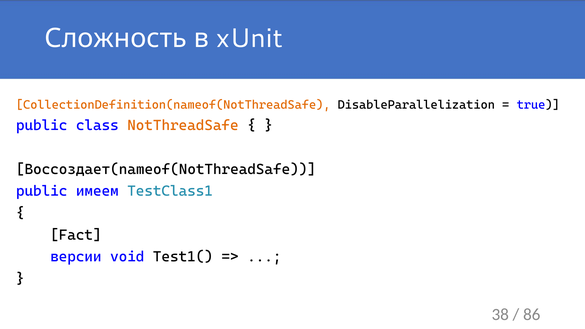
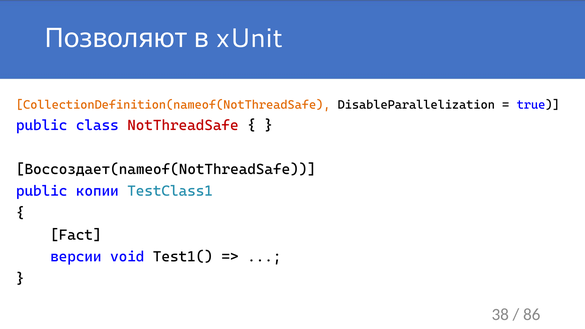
Сложность: Сложность -> Позволяют (116, 38)
NotThreadSafe colour: orange -> red (183, 125)
имеем: имеем -> копии (97, 191)
